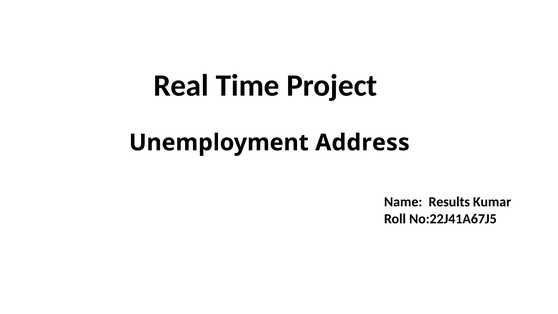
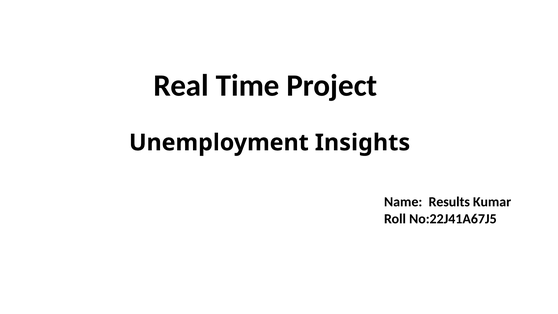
Address: Address -> Insights (362, 143)
